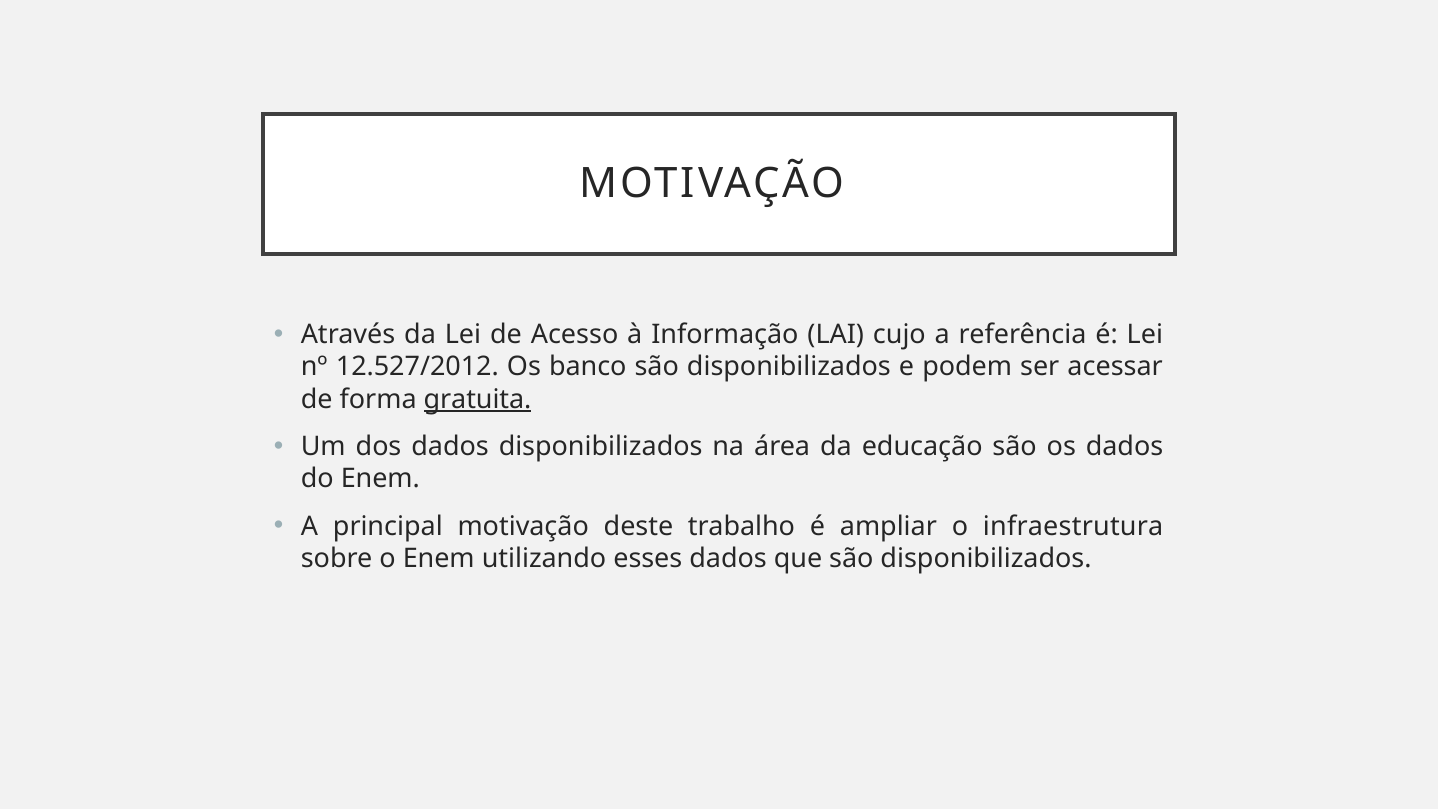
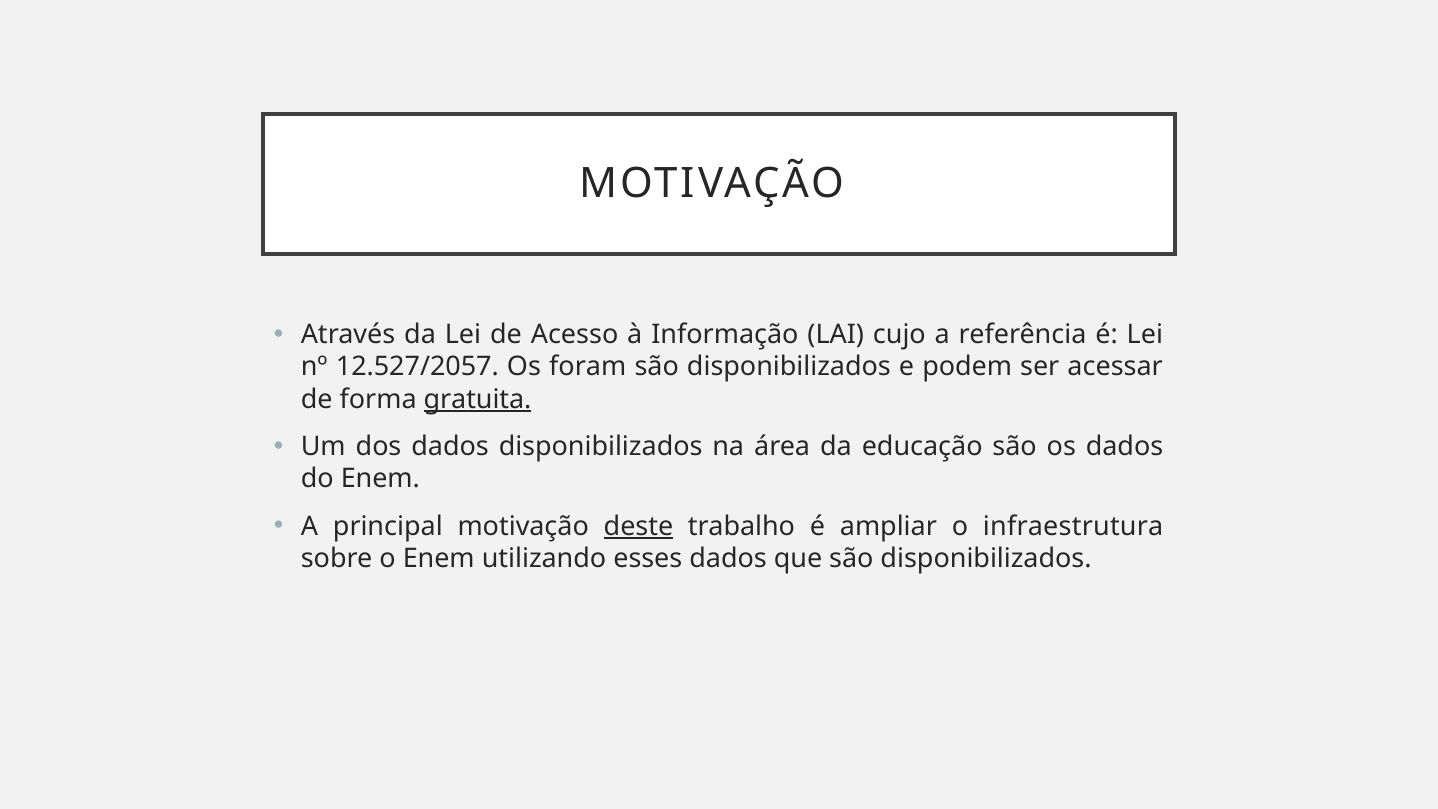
12.527/2012: 12.527/2012 -> 12.527/2057 (417, 367)
banco: banco -> foram (588, 367)
deste underline: none -> present (638, 526)
